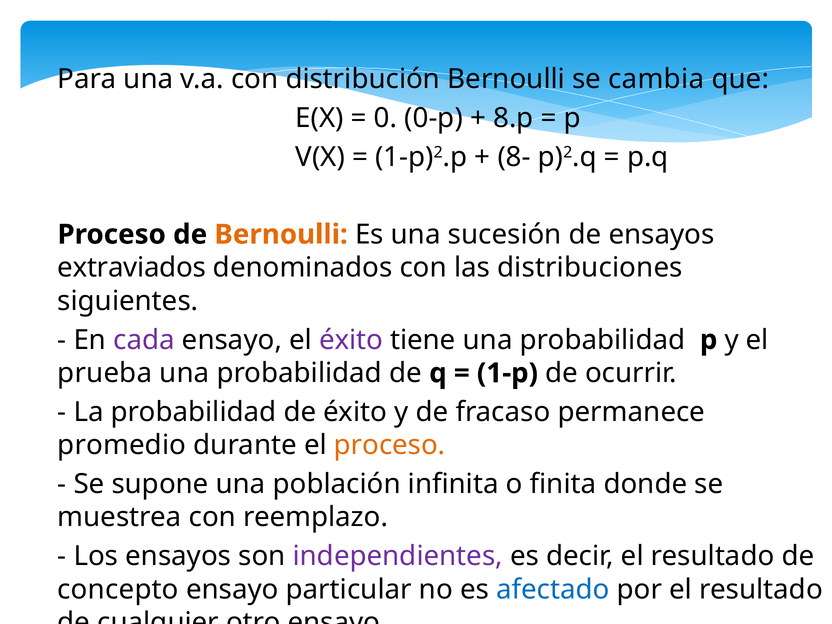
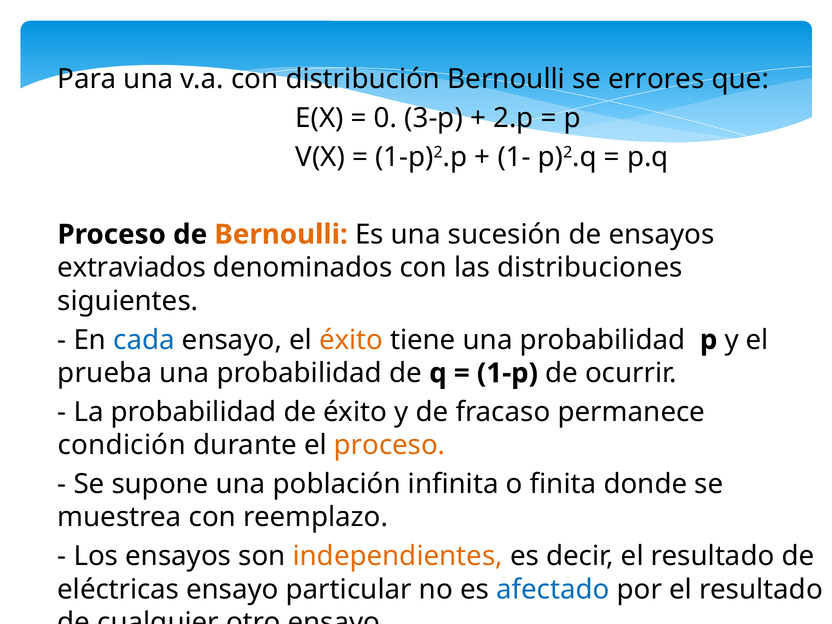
cambia: cambia -> errores (656, 79)
0-p: 0-p -> 3-p (434, 118)
8.p: 8.p -> 2.p (513, 118)
8-: 8- -> 1- (514, 157)
cada colour: purple -> blue (144, 340)
éxito colour: purple -> orange (351, 340)
promedio: promedio -> condición (122, 445)
independientes colour: purple -> orange (398, 556)
concepto: concepto -> eléctricas (118, 589)
